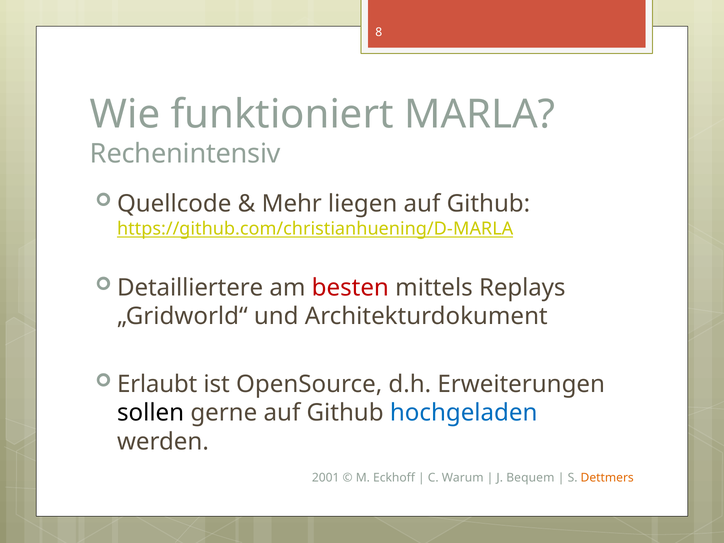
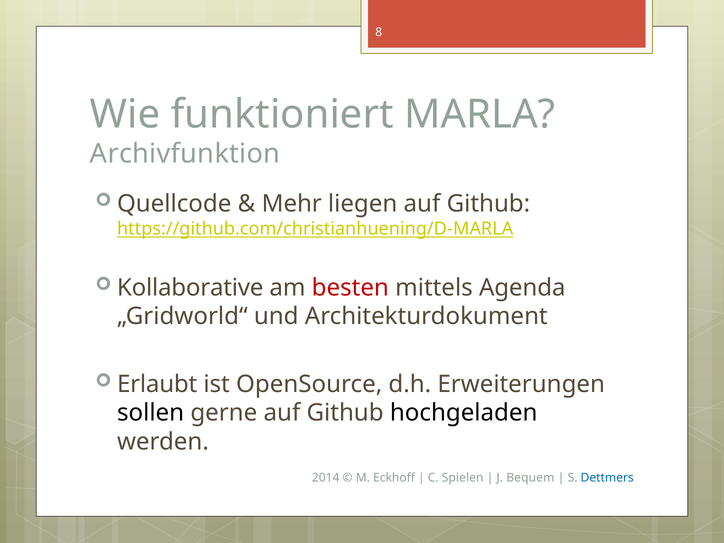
Rechenintensiv: Rechenintensiv -> Archivfunktion (185, 154)
Detailliertere: Detailliertere -> Kollaborative (190, 288)
Replays: Replays -> Agenda (522, 288)
hochgeladen colour: blue -> black (464, 413)
2001: 2001 -> 2014 (326, 478)
Warum: Warum -> Spielen (463, 478)
Dettmers colour: orange -> blue (607, 478)
